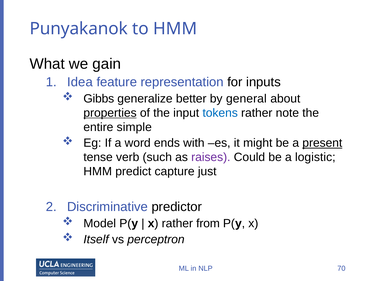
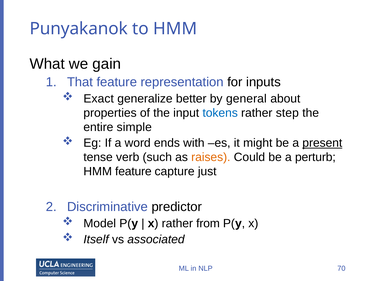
Idea: Idea -> That (80, 82)
Gibbs: Gibbs -> Exact (99, 99)
properties underline: present -> none (110, 113)
note: note -> step (287, 113)
raises colour: purple -> orange (211, 157)
logistic: logistic -> perturb (315, 157)
HMM predict: predict -> feature (133, 172)
perceptron: perceptron -> associated (156, 240)
